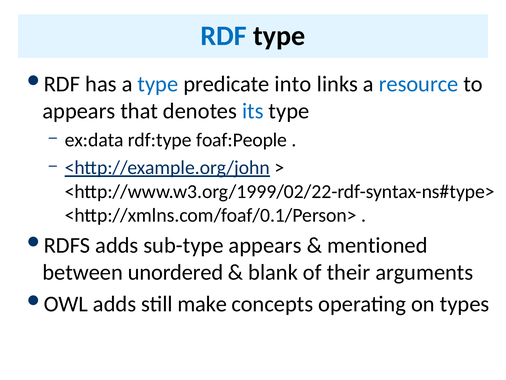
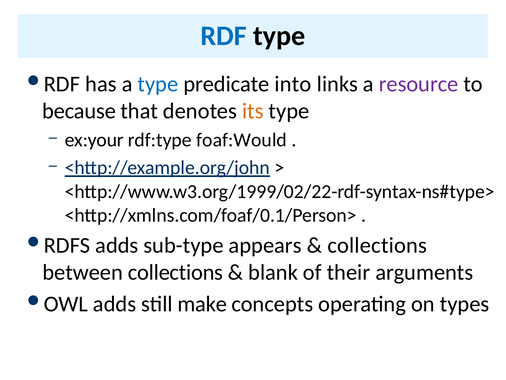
resource colour: blue -> purple (419, 84)
appears: appears -> because (79, 111)
its colour: blue -> orange (253, 111)
ex:data: ex:data -> ex:your (94, 140)
foaf:People: foaf:People -> foaf:Would (242, 140)
mentioned: mentioned -> collections (377, 245)
between unordered: unordered -> collections (176, 272)
